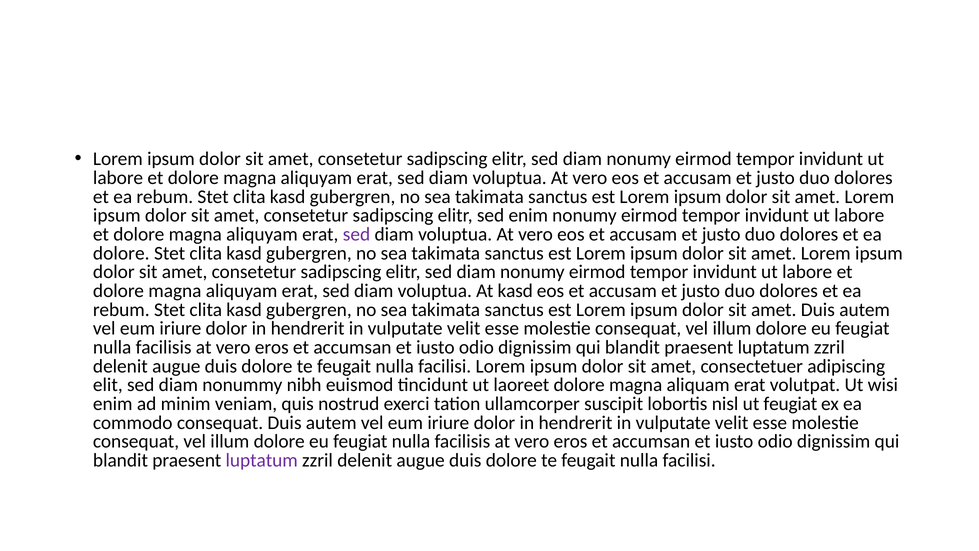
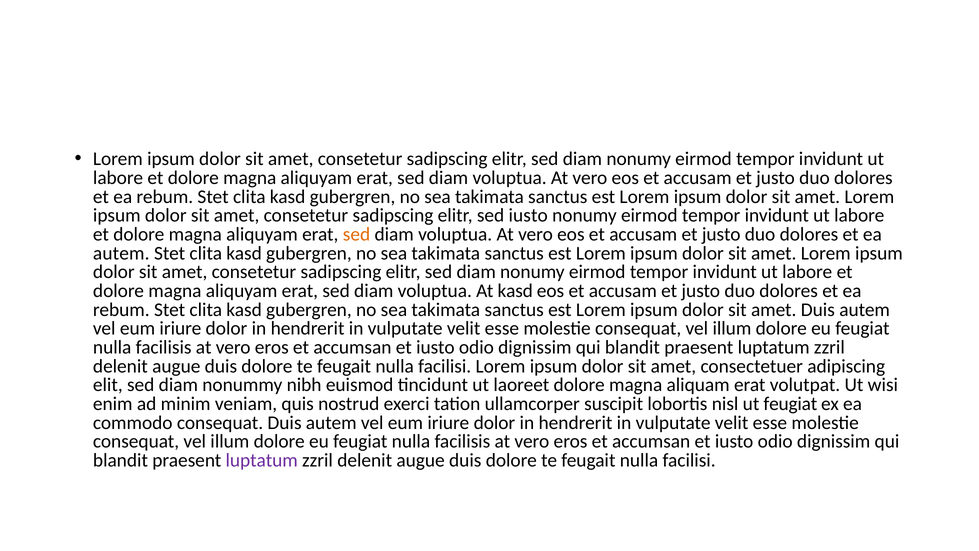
sed enim: enim -> iusto (528, 215)
sed colour: purple -> orange (357, 234)
dolore: dolore -> autem (121, 253)
